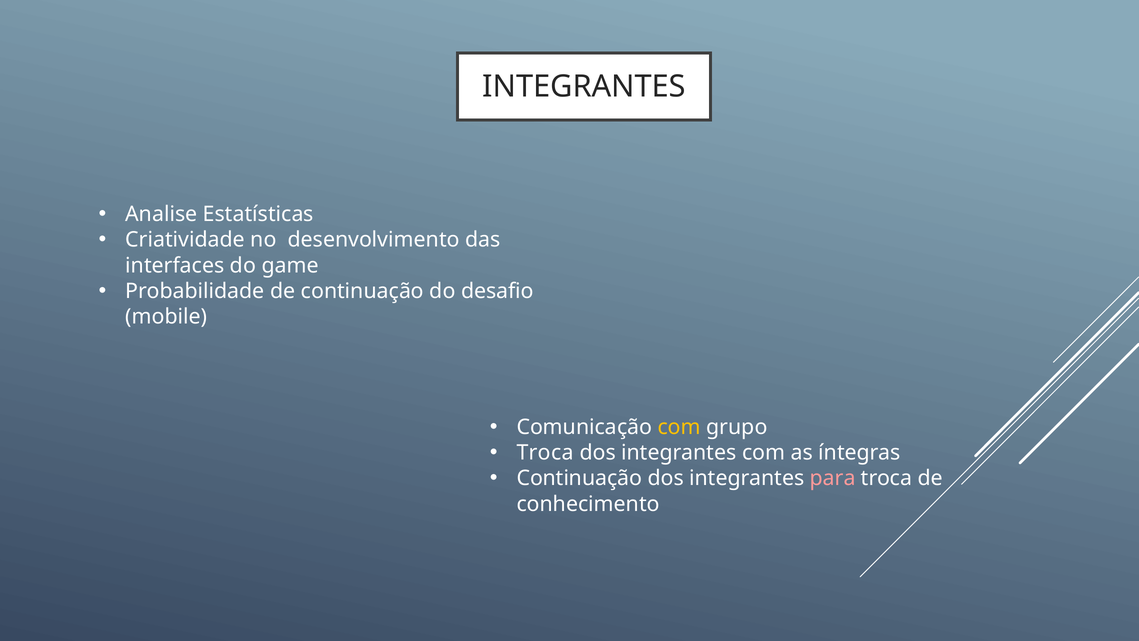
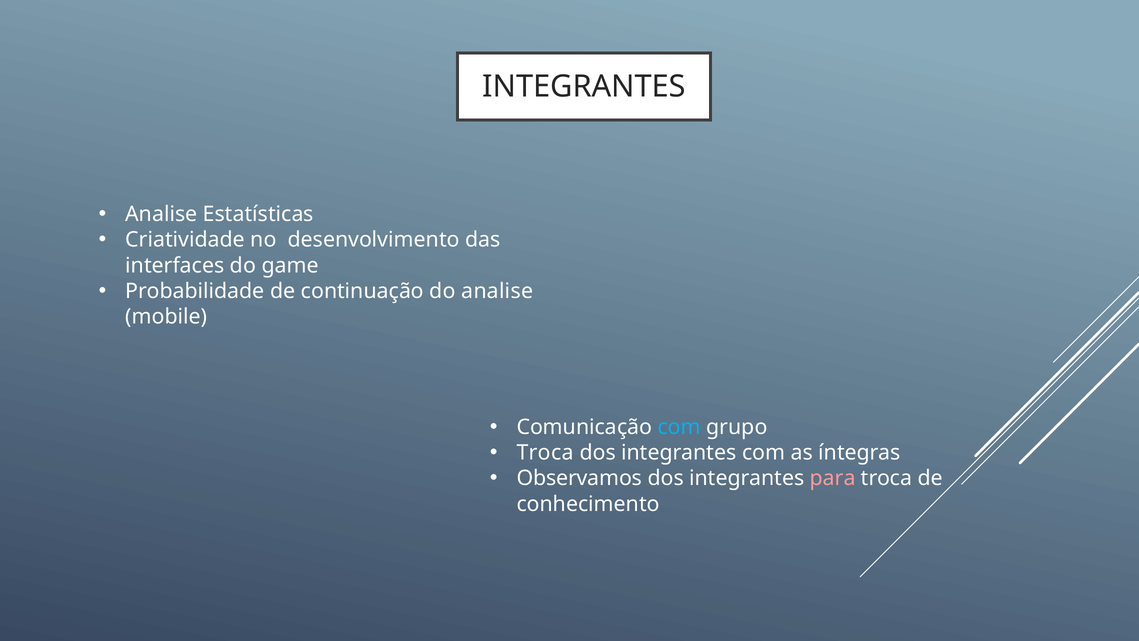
do desafio: desafio -> analise (497, 291)
com colour: yellow -> light blue (679, 427)
Continuação: Continuação -> Observamos (579, 478)
